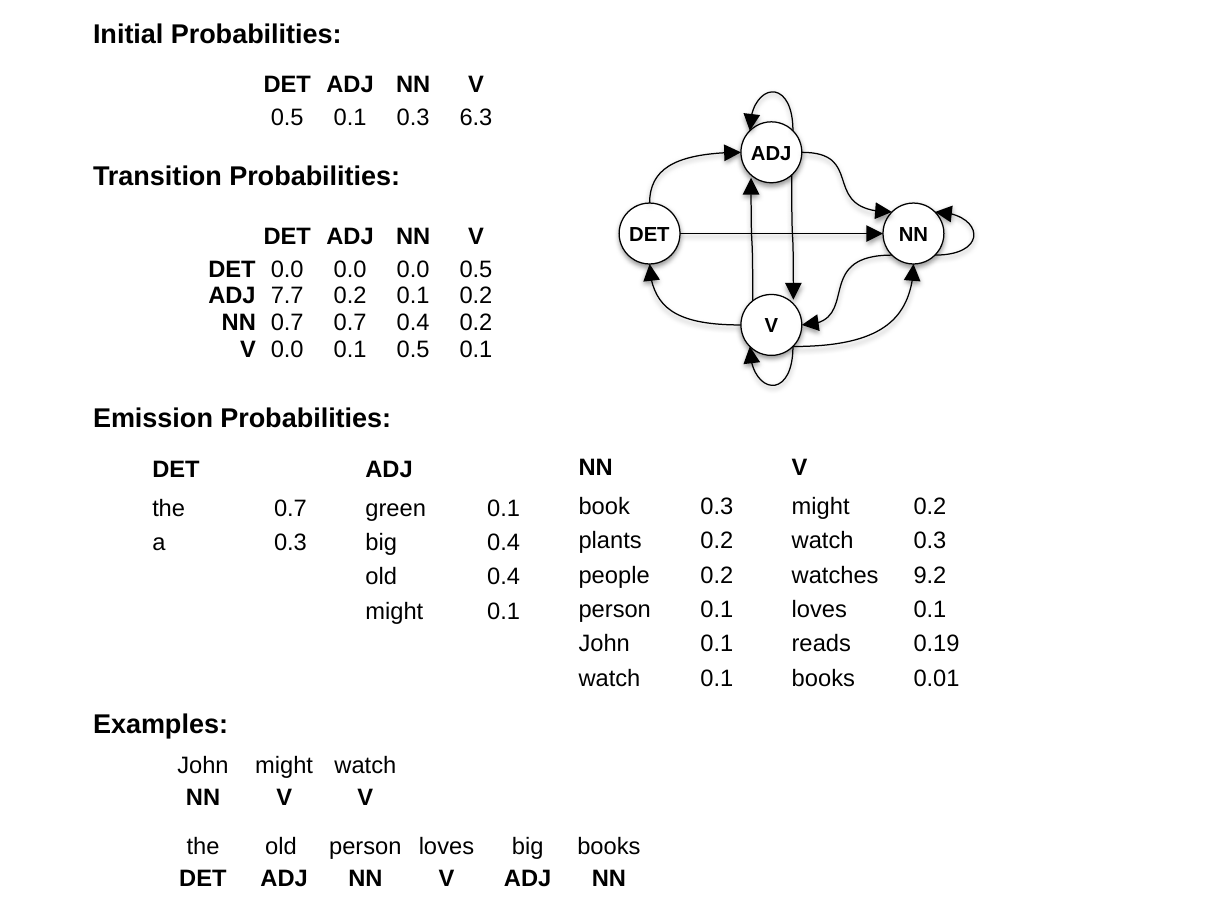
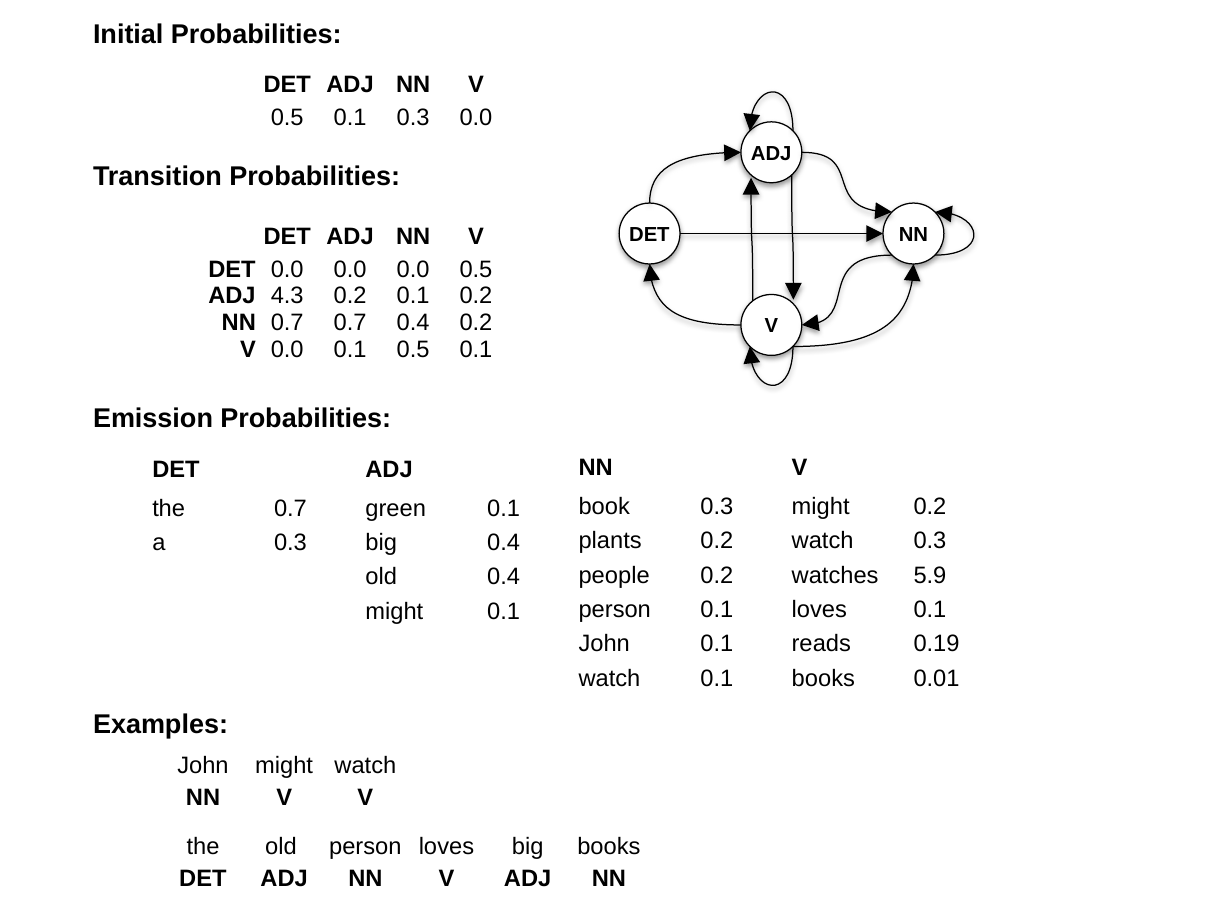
0.3 6.3: 6.3 -> 0.0 (476, 117)
7.7: 7.7 -> 4.3 (287, 296)
9.2: 9.2 -> 5.9 (930, 575)
